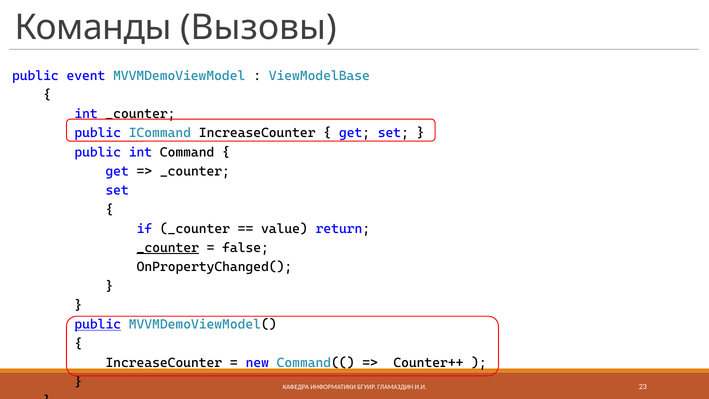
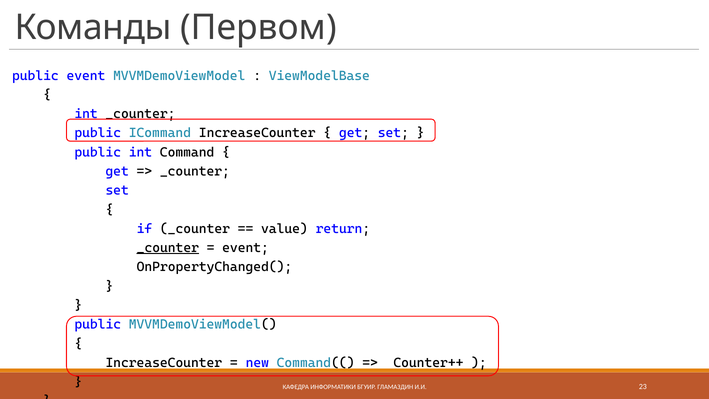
Вызовы: Вызовы -> Первом (258, 28)
false: false -> event (246, 248)
public underline: present -> none (98, 324)
